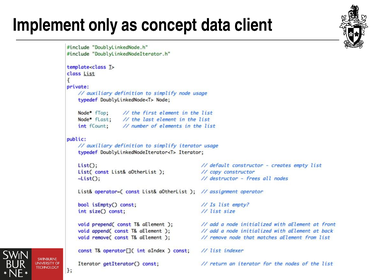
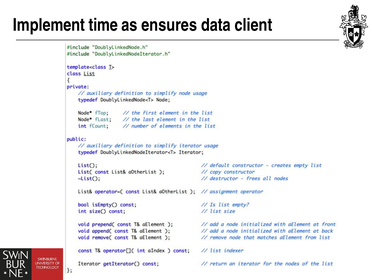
only: only -> time (103, 25)
concept: concept -> ensures (169, 25)
